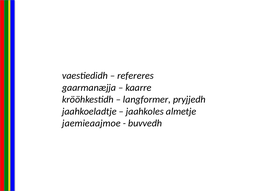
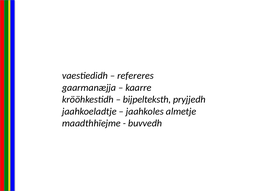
langformer: langformer -> bijpelteksth (147, 100)
jaemieaajmoe: jaemieaajmoe -> maadthhïejme (91, 123)
